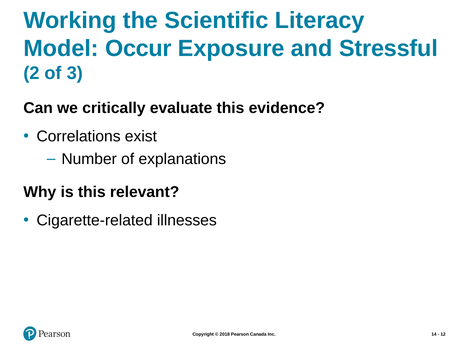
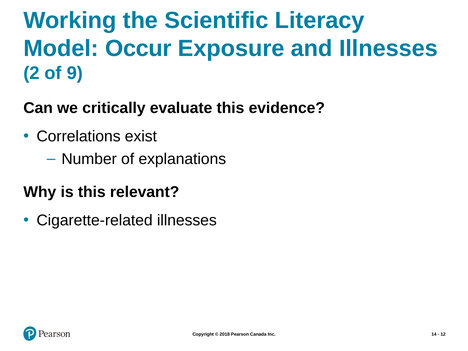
and Stressful: Stressful -> Illnesses (388, 48)
3: 3 -> 9 (75, 73)
